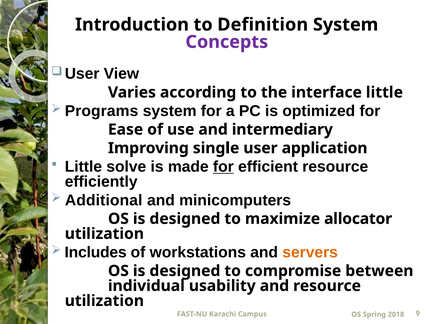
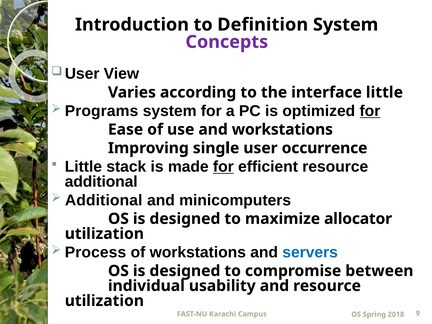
for underline: none -> present (370, 111)
and intermediary: intermediary -> workstations (282, 130)
application: application -> occurrence (325, 148)
solve: solve -> stack (126, 167)
efficiently: efficiently -> additional (101, 182)
Includes: Includes -> Process (95, 252)
servers colour: orange -> blue (310, 252)
